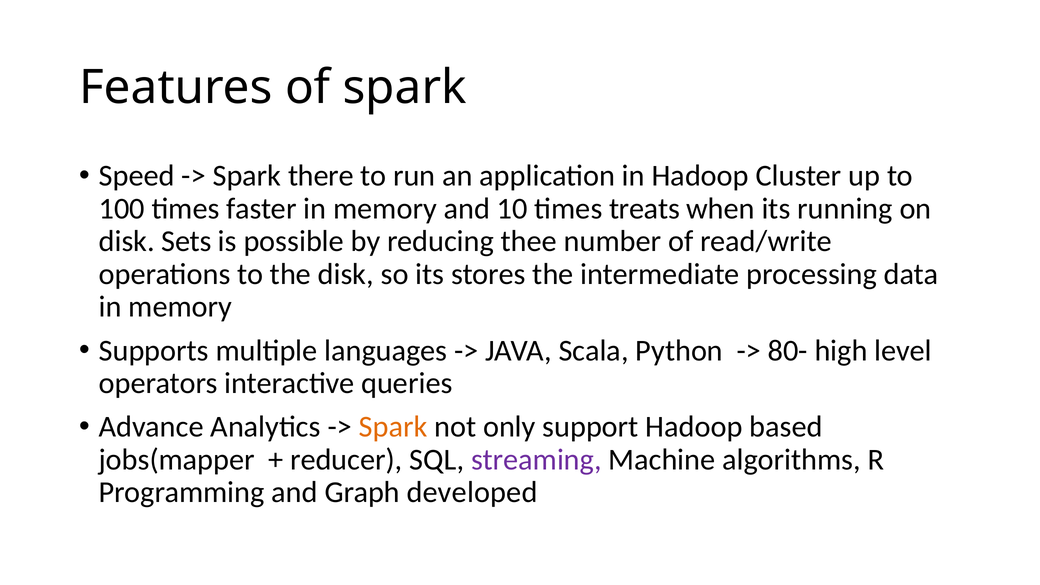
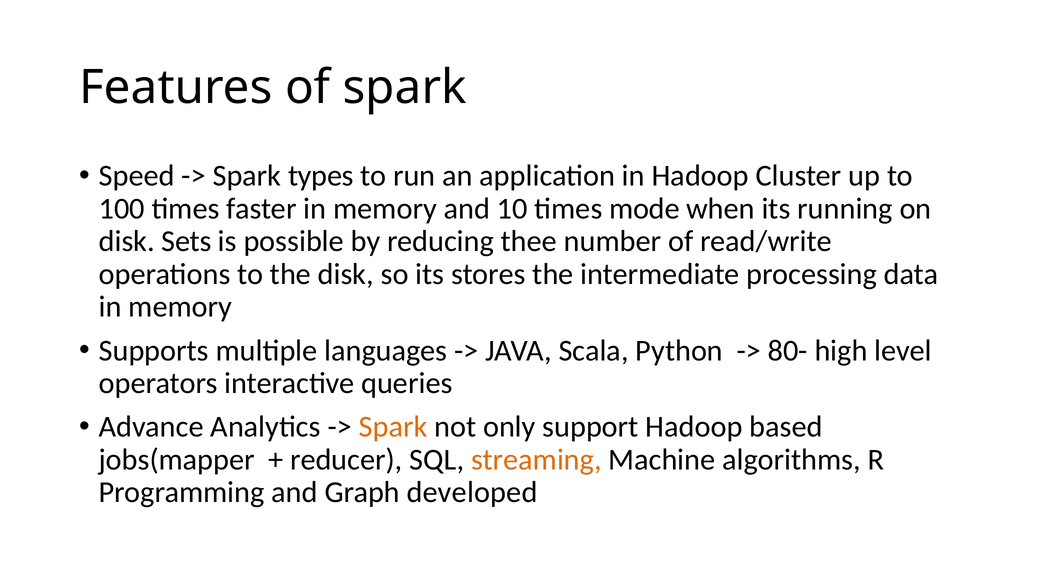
there: there -> types (321, 176)
treats: treats -> mode (644, 209)
streaming colour: purple -> orange (536, 460)
